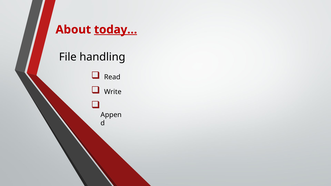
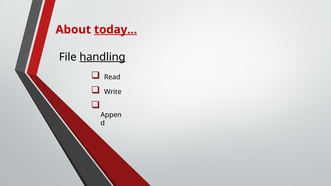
handling underline: none -> present (102, 57)
